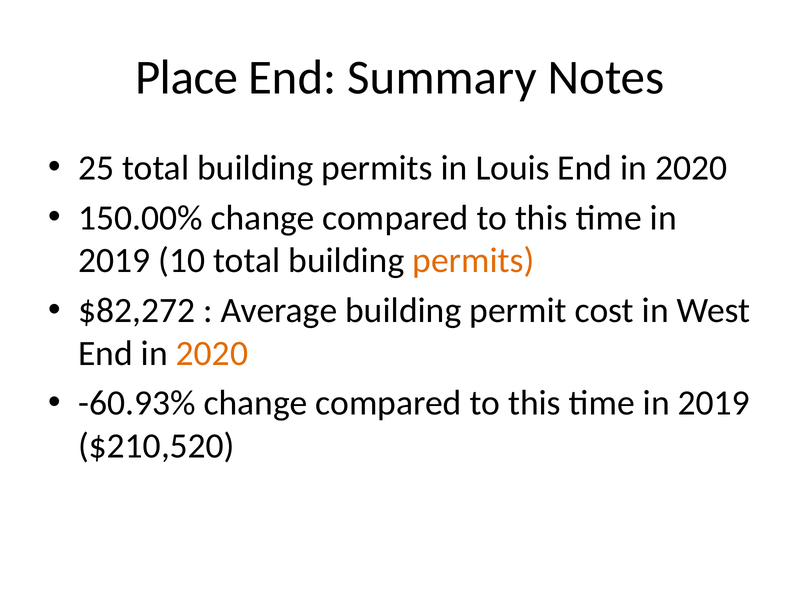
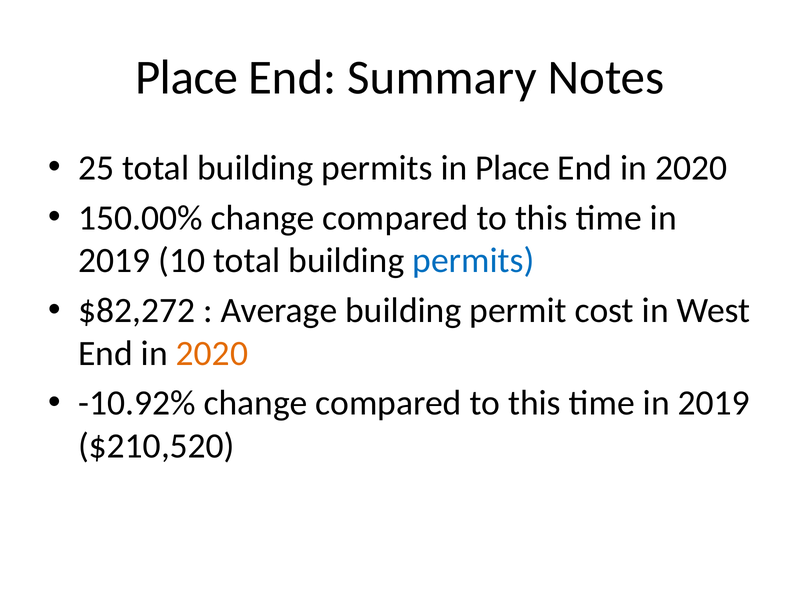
in Louis: Louis -> Place (513, 168)
permits colour: orange -> blue (473, 261)
-60.93%: -60.93% -> -10.92% (137, 403)
